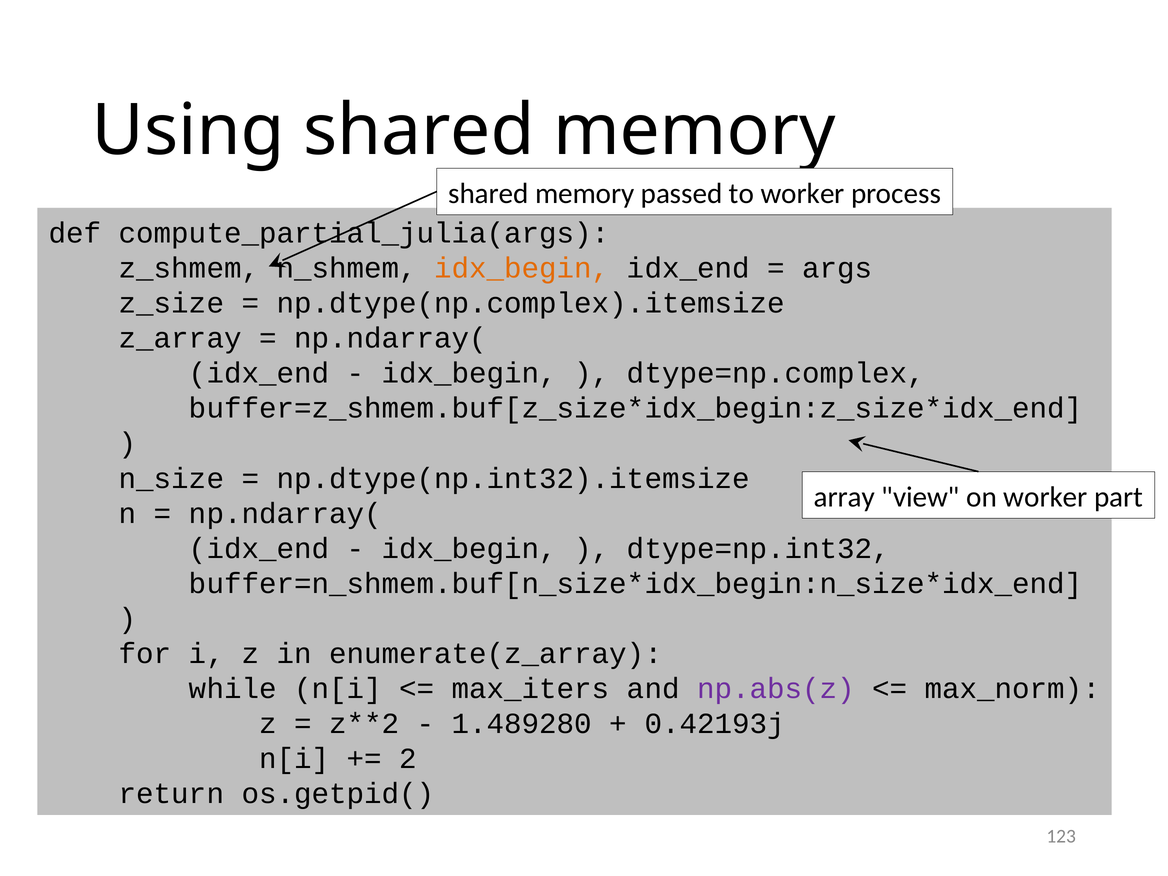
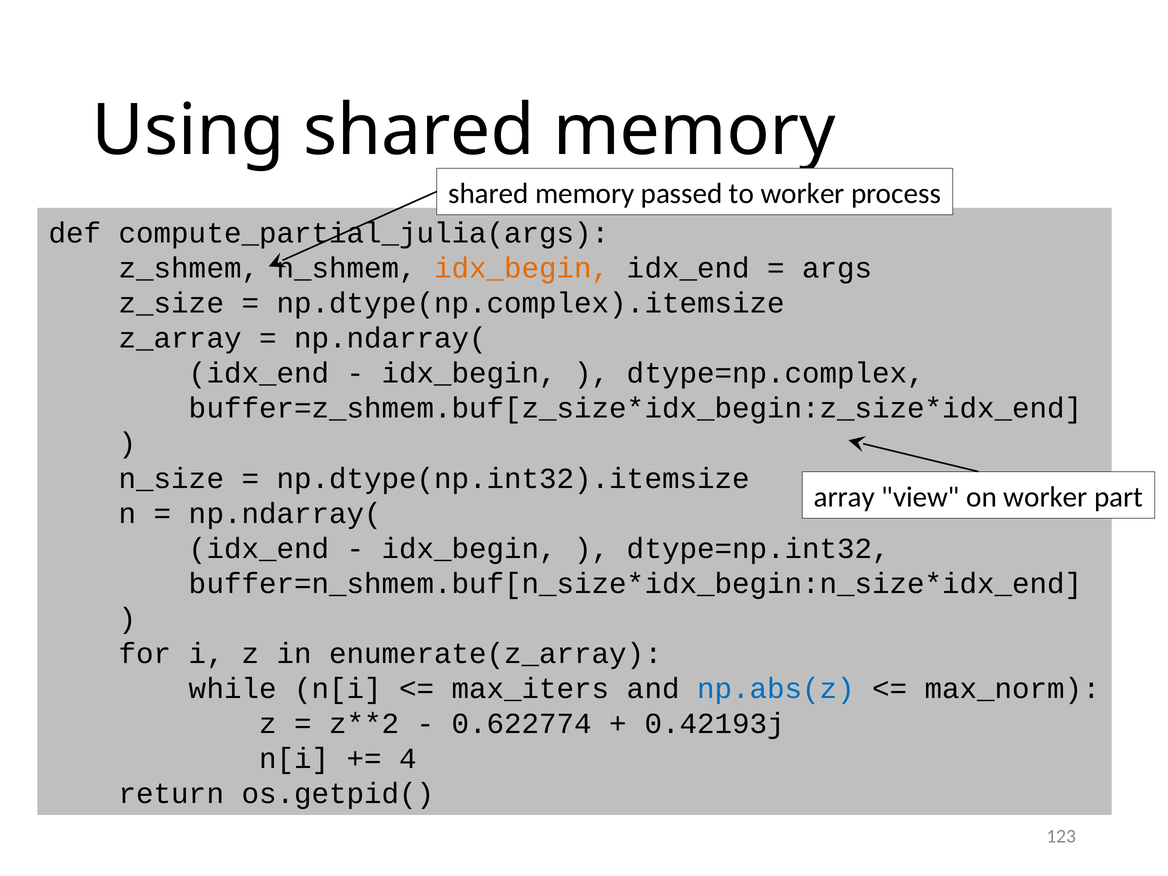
np.abs(z colour: purple -> blue (776, 689)
1.489280: 1.489280 -> 0.622774 (522, 724)
2: 2 -> 4 (408, 759)
